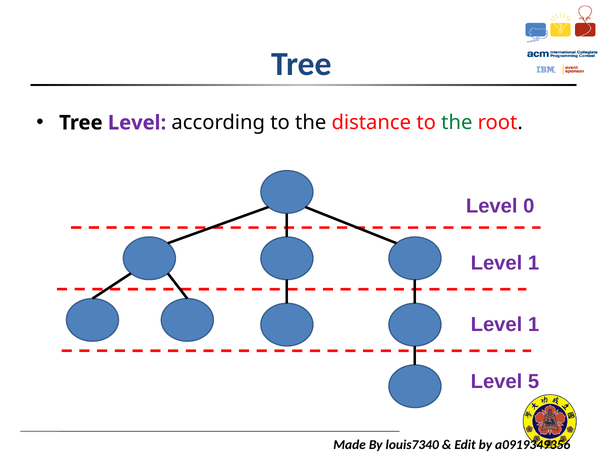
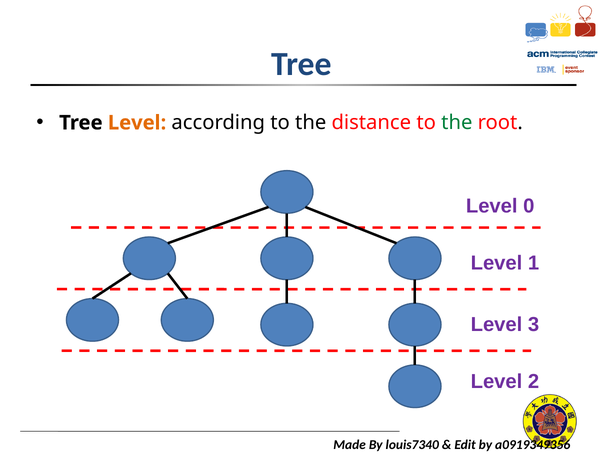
Level colour: purple -> orange (137, 123)
1: 1 -> 3 (534, 325)
5: 5 -> 2 (534, 382)
